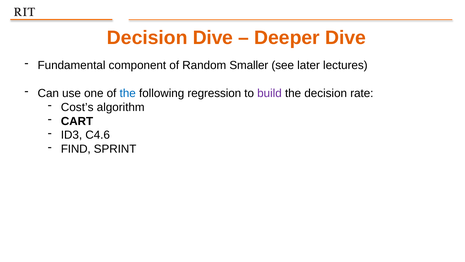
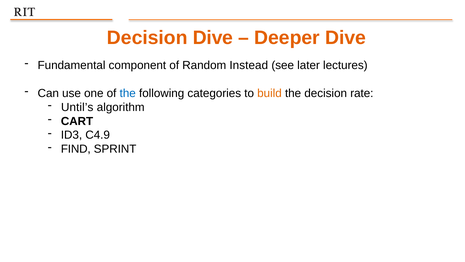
Smaller: Smaller -> Instead (249, 65)
regression: regression -> categories (214, 93)
build colour: purple -> orange (269, 93)
Cost’s: Cost’s -> Until’s (77, 107)
C4.6: C4.6 -> C4.9 (98, 135)
